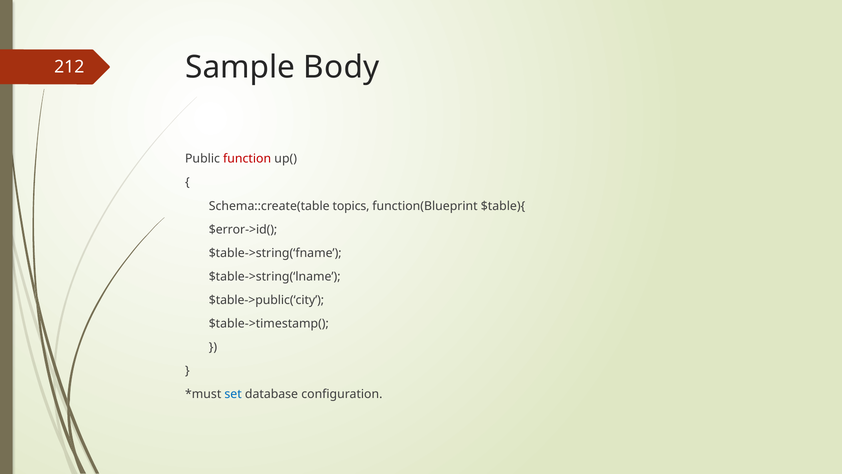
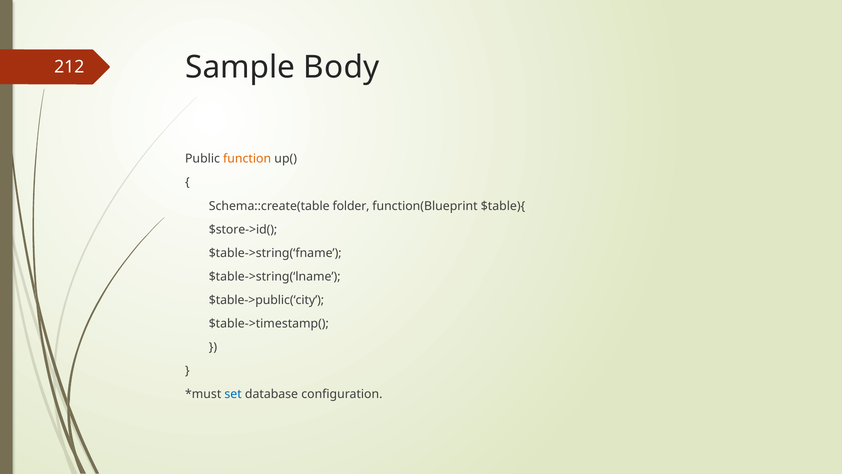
function colour: red -> orange (247, 159)
topics: topics -> folder (351, 206)
$error->id(: $error->id( -> $store->id( (243, 229)
